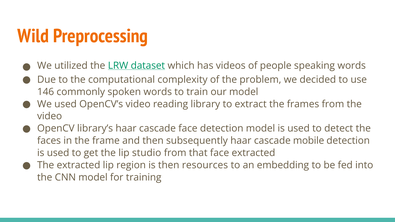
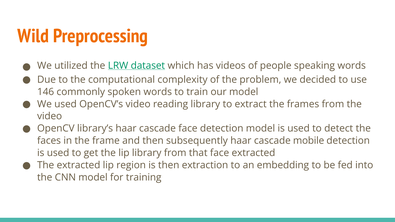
lip studio: studio -> library (147, 153)
resources: resources -> extraction (205, 165)
